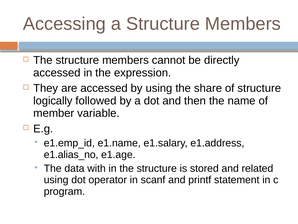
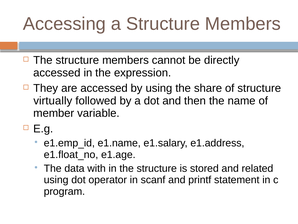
logically: logically -> virtually (53, 101)
e1.alias_no: e1.alias_no -> e1.float_no (71, 154)
